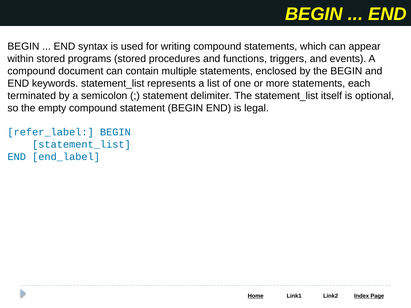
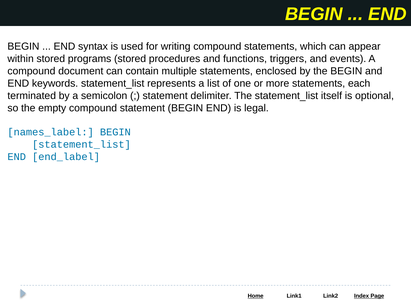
refer_label: refer_label -> names_label (51, 132)
